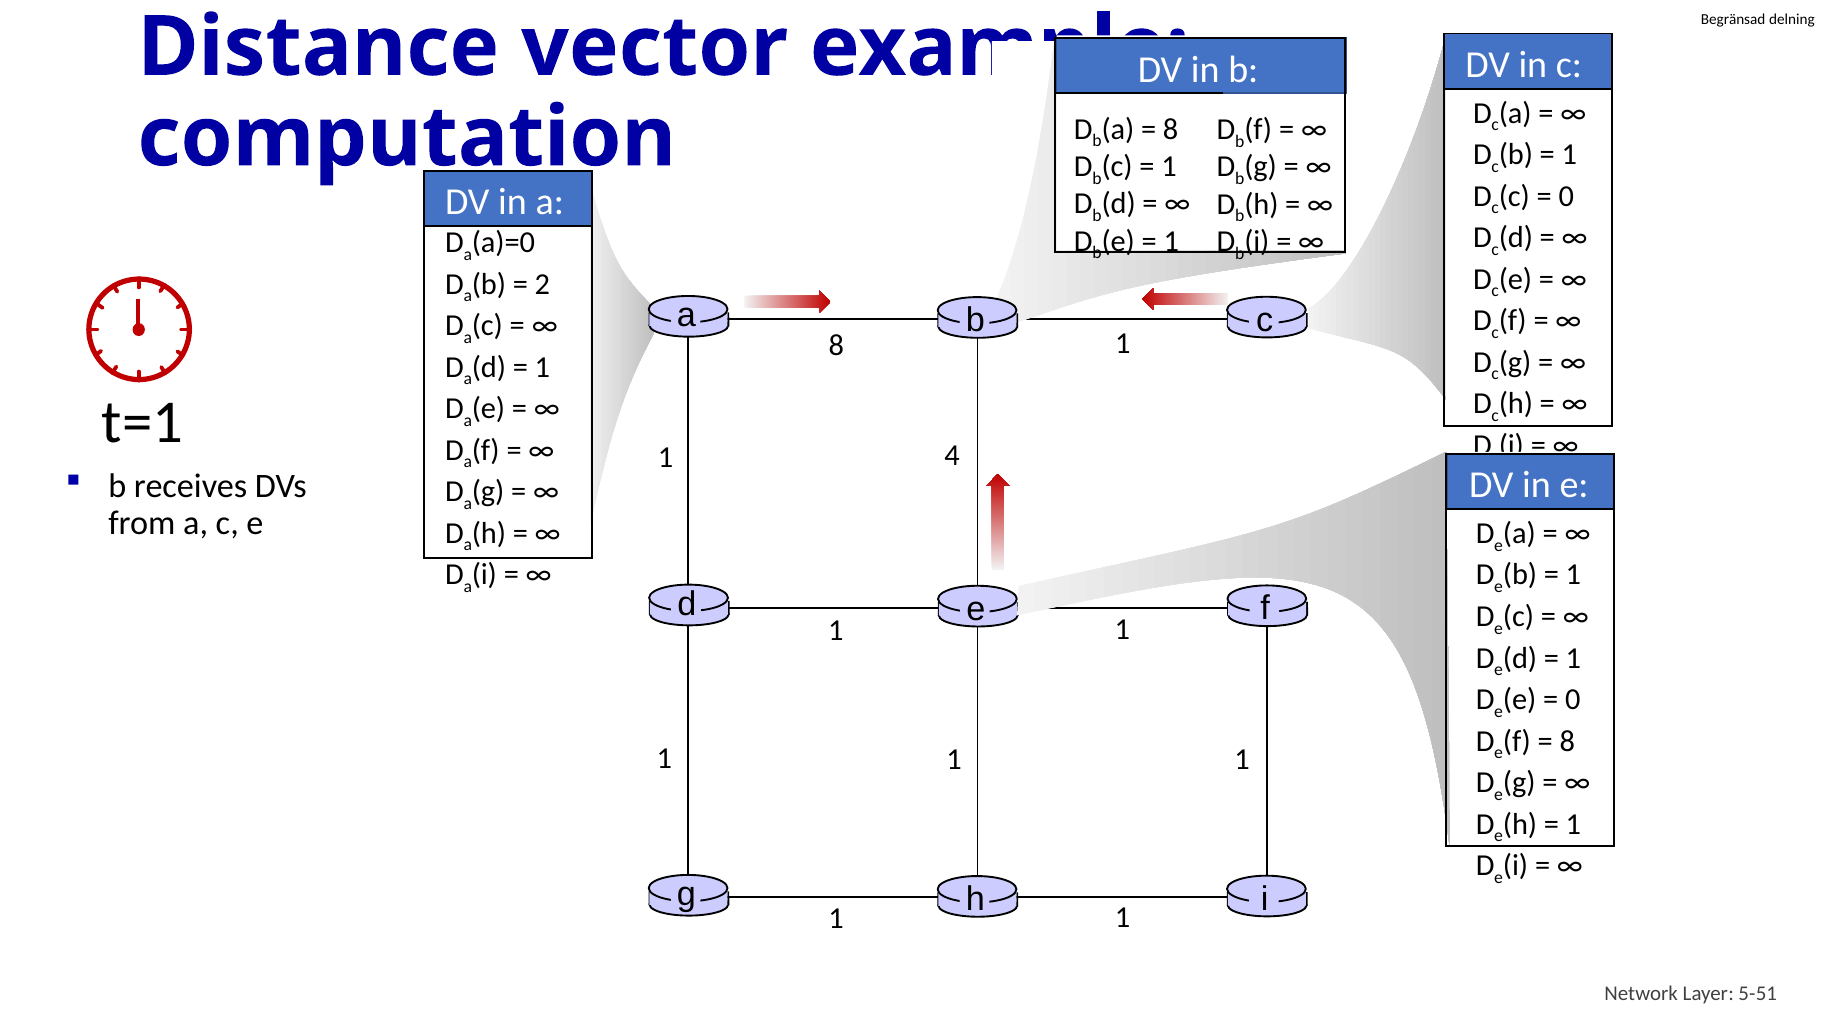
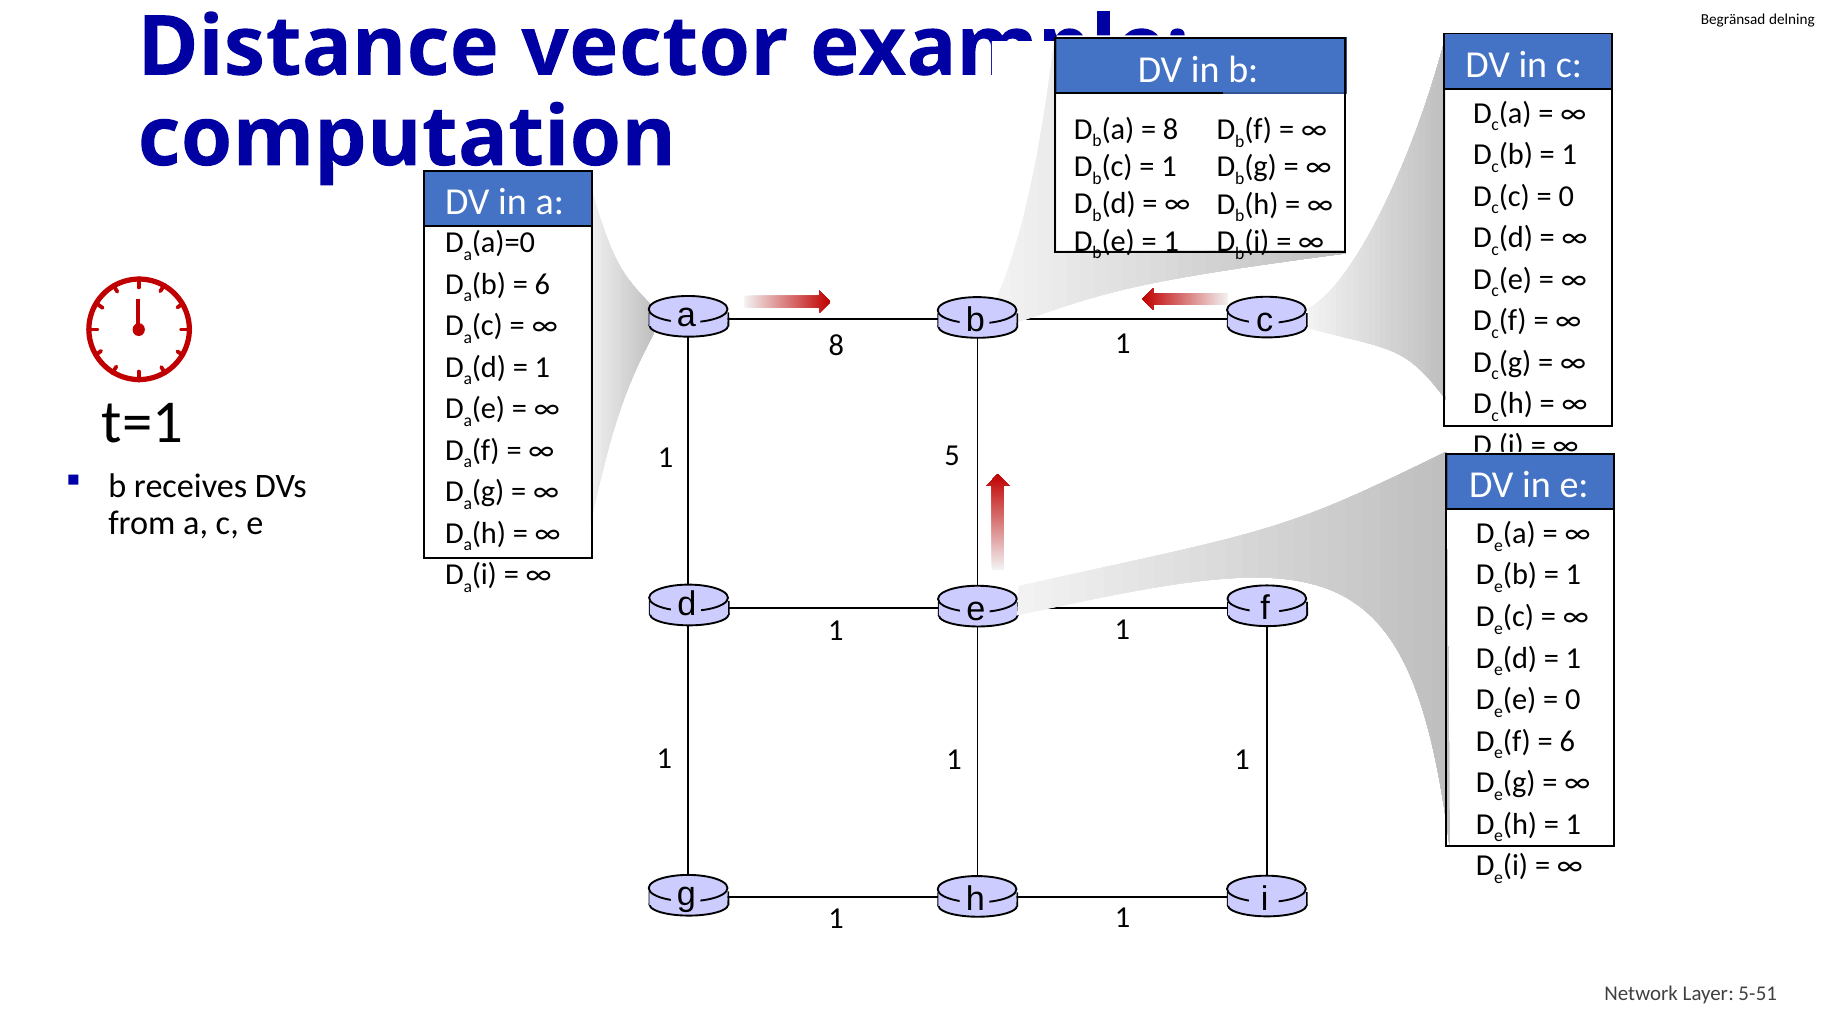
2: 2 -> 6 (542, 284)
4: 4 -> 5 (952, 455)
8: 8 -> 6 (1567, 741)
